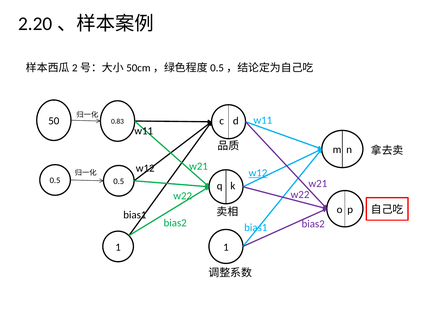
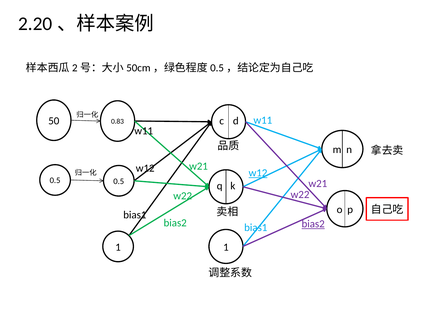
bias2 underline: none -> present (313, 224)
